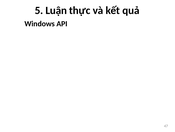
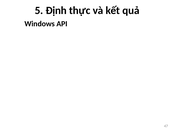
Luận: Luận -> Định (56, 10)
